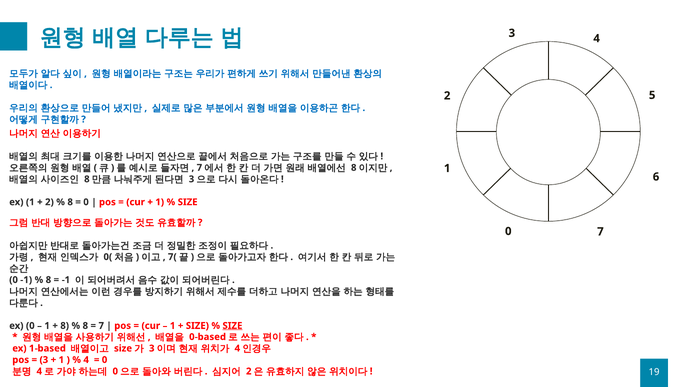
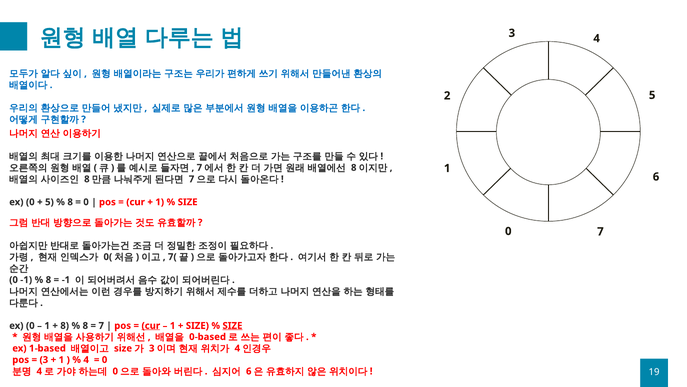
3: 3 -> 7 (192, 179)
1: 1 -> 0 (30, 202)
2: 2 -> 5 (49, 202)
cur underline: none -> present (151, 325)
2: 2 -> 6 (249, 371)
